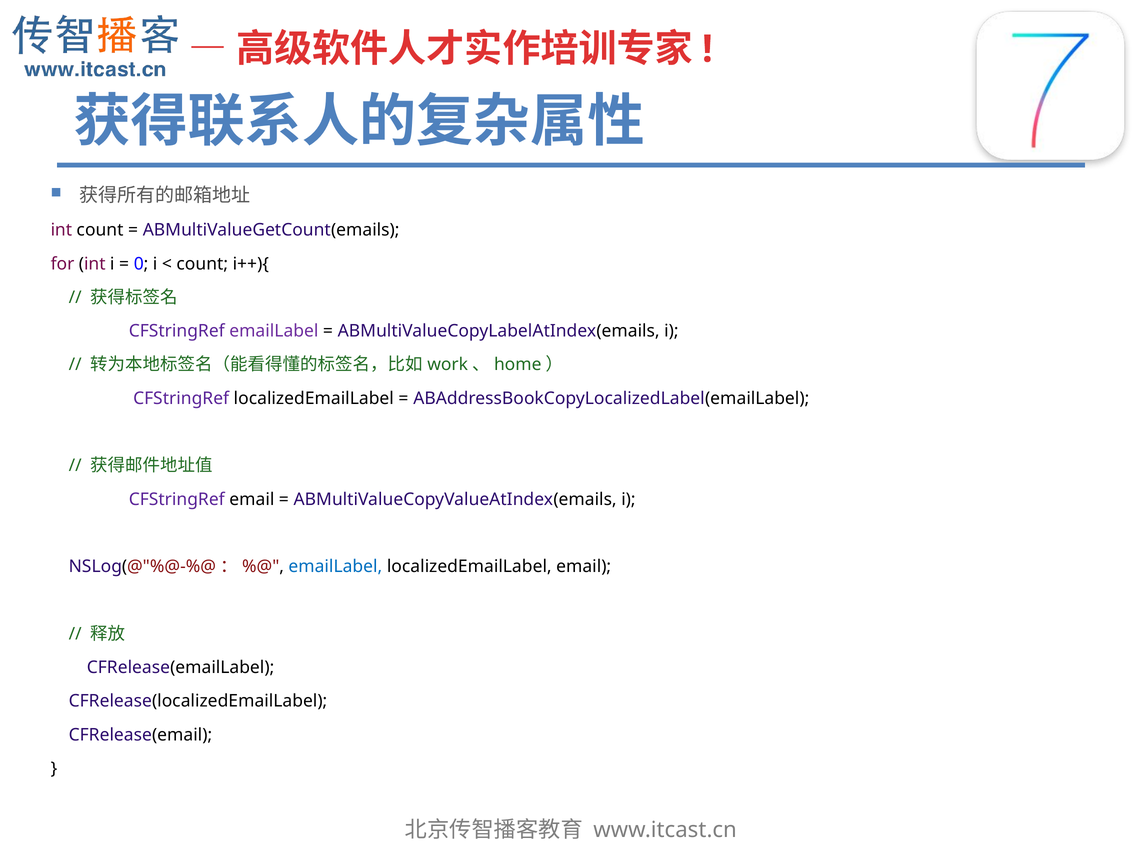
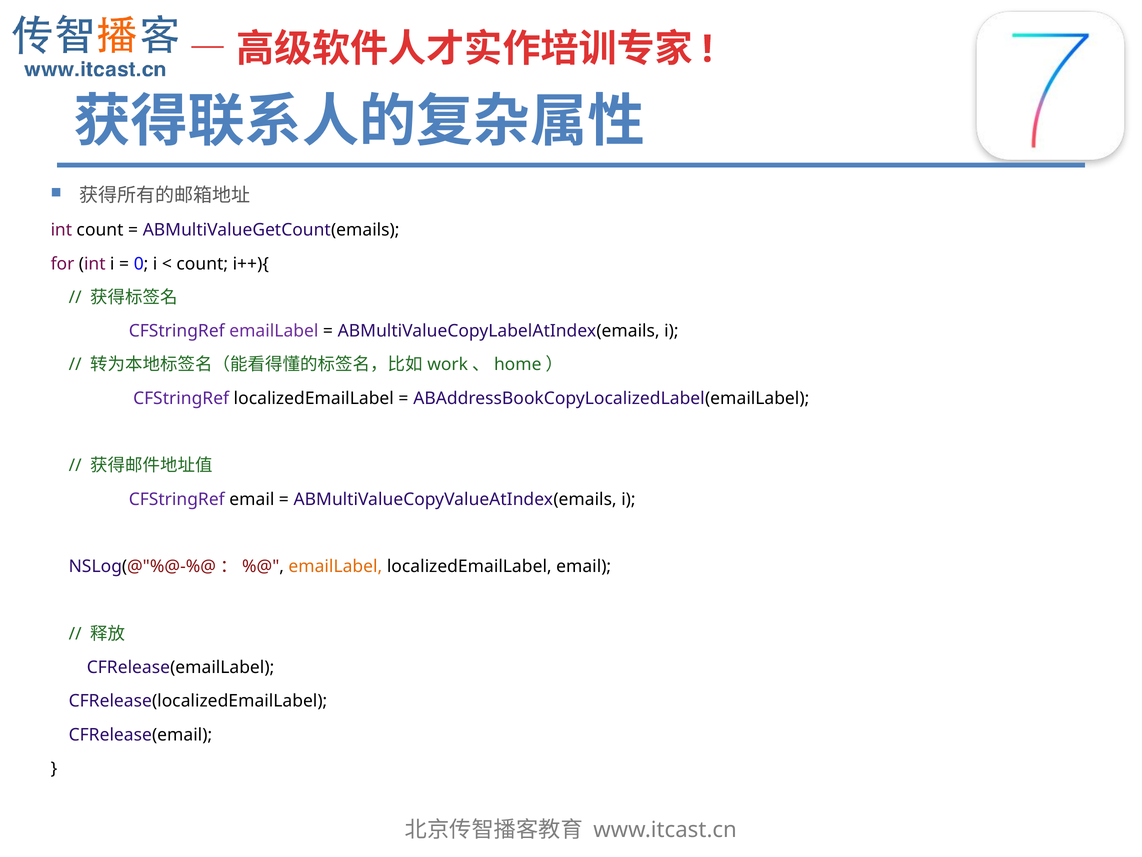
emailLabel colour: blue -> orange (335, 566)
